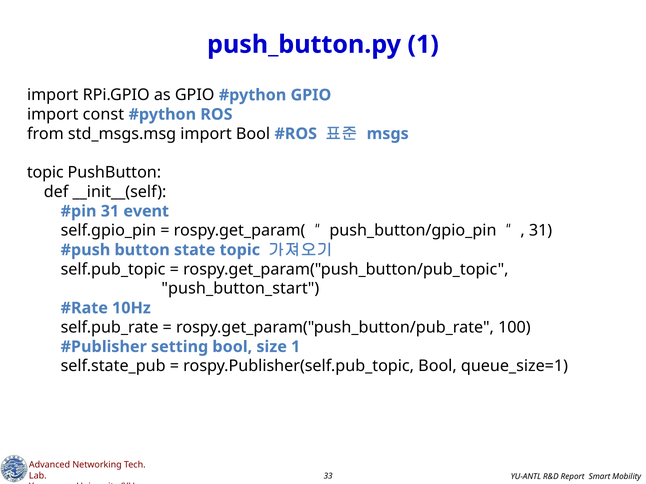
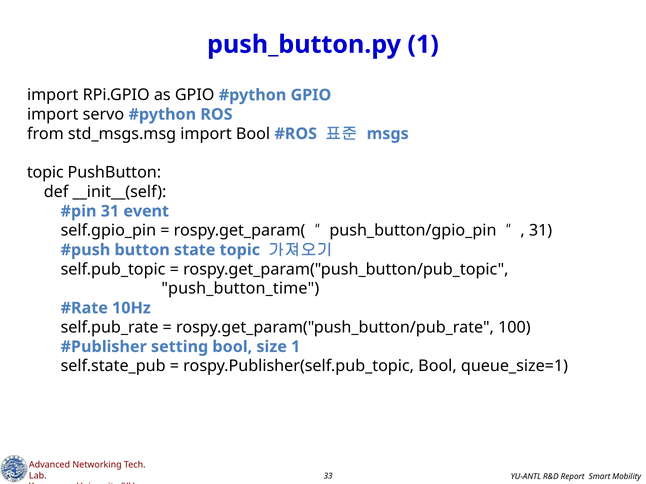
const: const -> servo (103, 114)
push_button_start: push_button_start -> push_button_time (240, 289)
